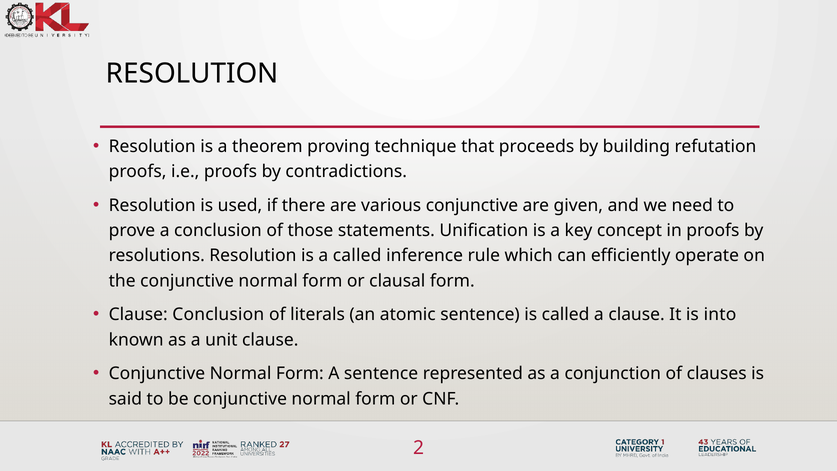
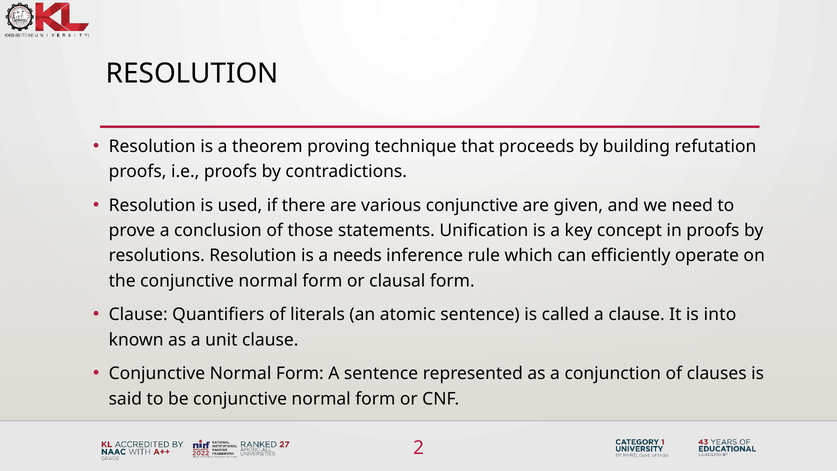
a called: called -> needs (357, 256)
Clause Conclusion: Conclusion -> Quantifiers (218, 315)
